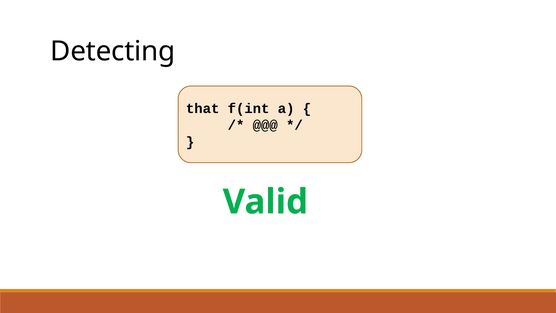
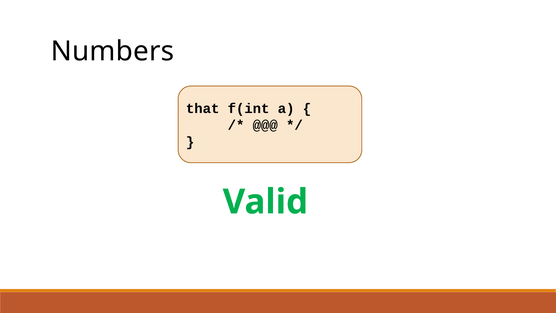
Detecting: Detecting -> Numbers (113, 51)
